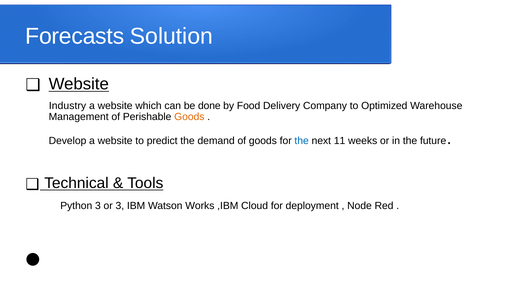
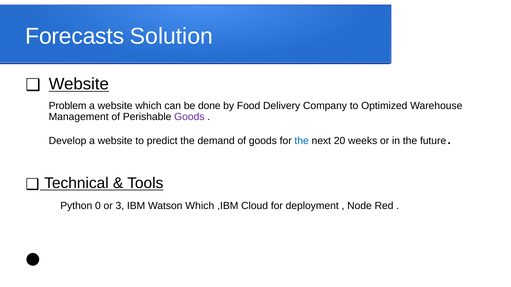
Industry: Industry -> Problem (68, 106)
Goods colour: orange -> purple (189, 117)
11: 11 -> 20 (340, 141)
Python 3: 3 -> 0 (98, 206)
Watson Works: Works -> Which (200, 206)
